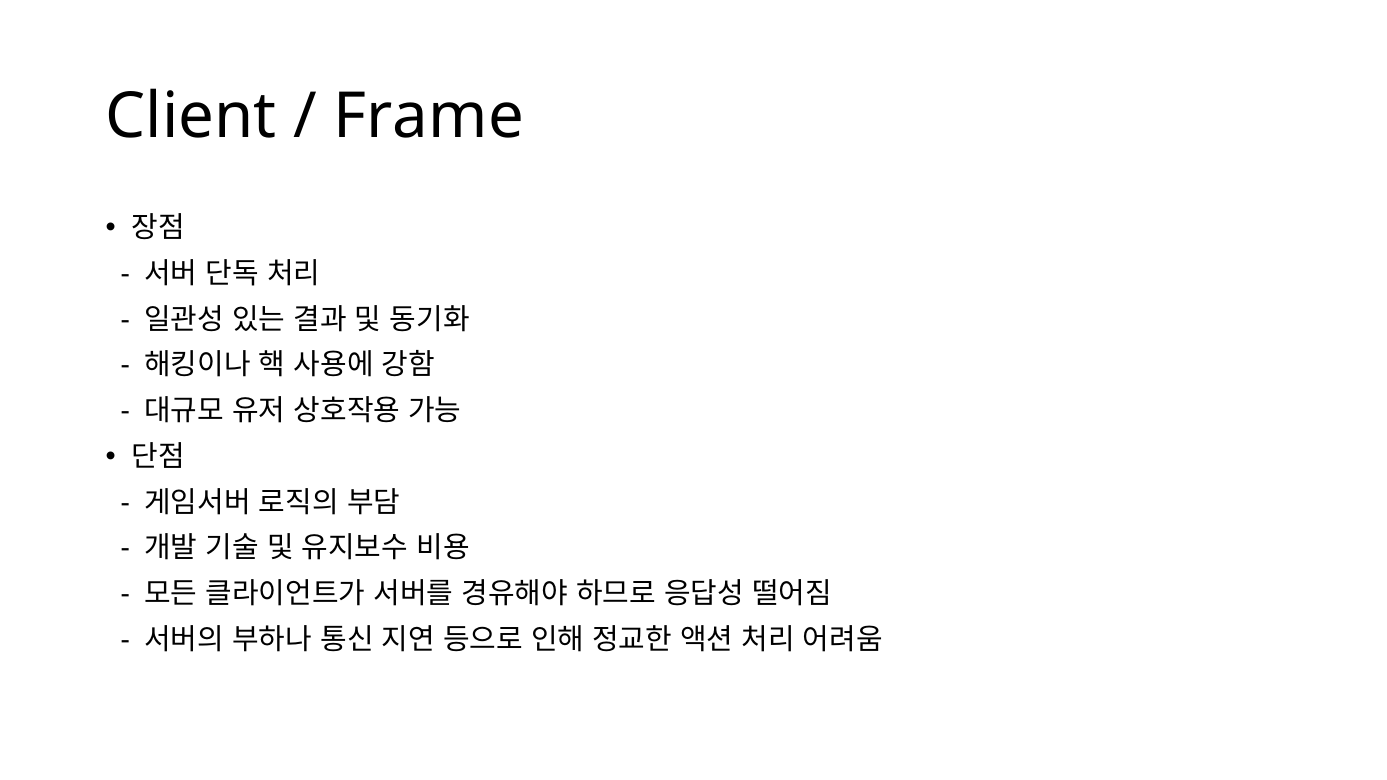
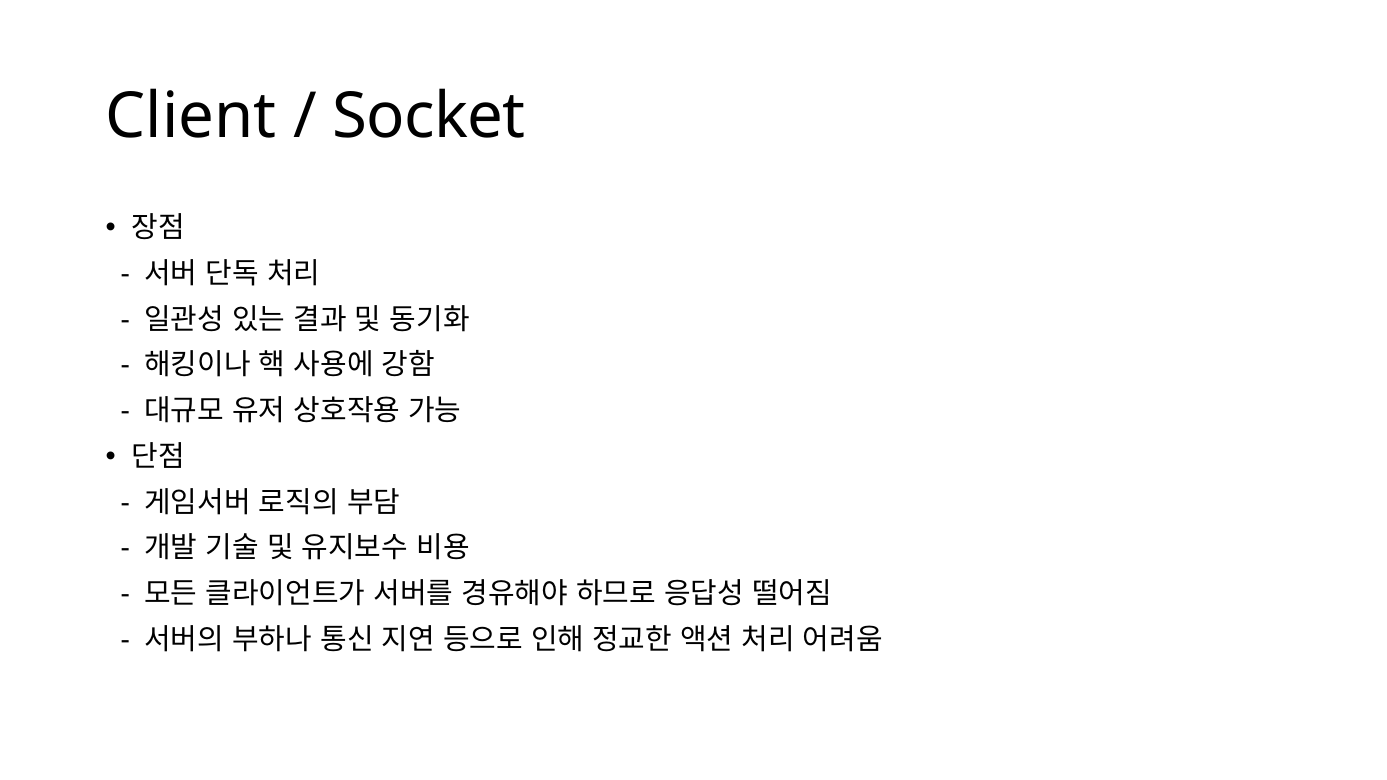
Frame: Frame -> Socket (429, 117)
